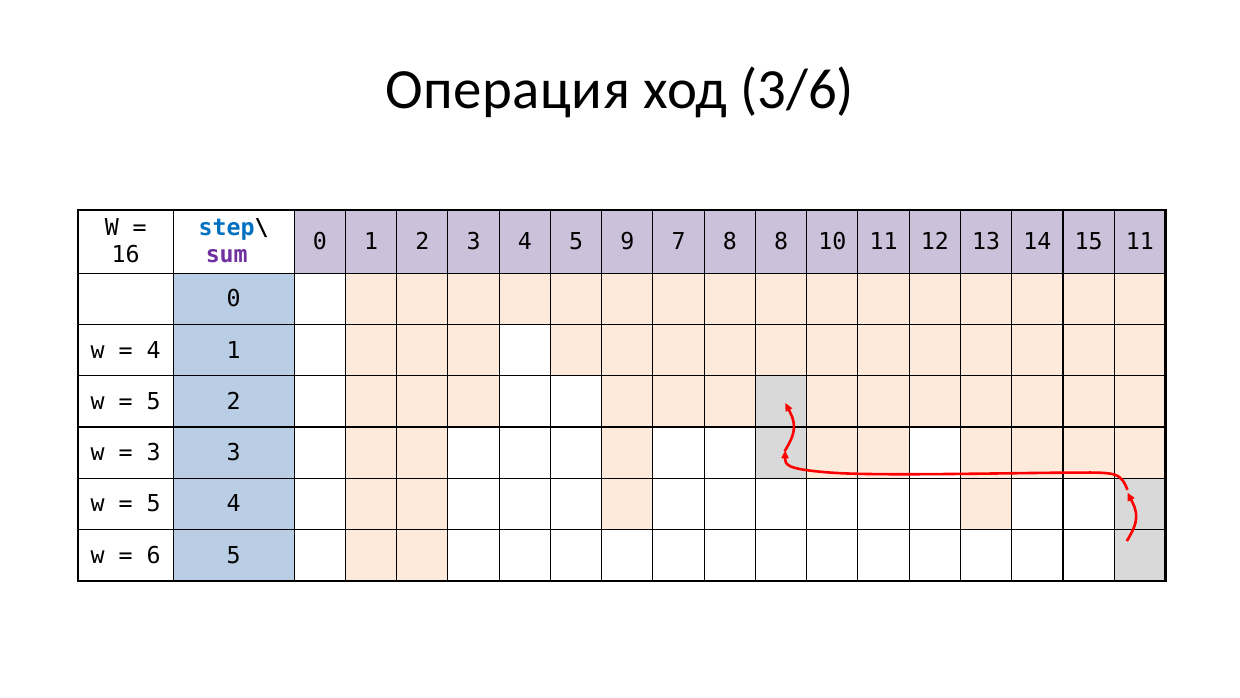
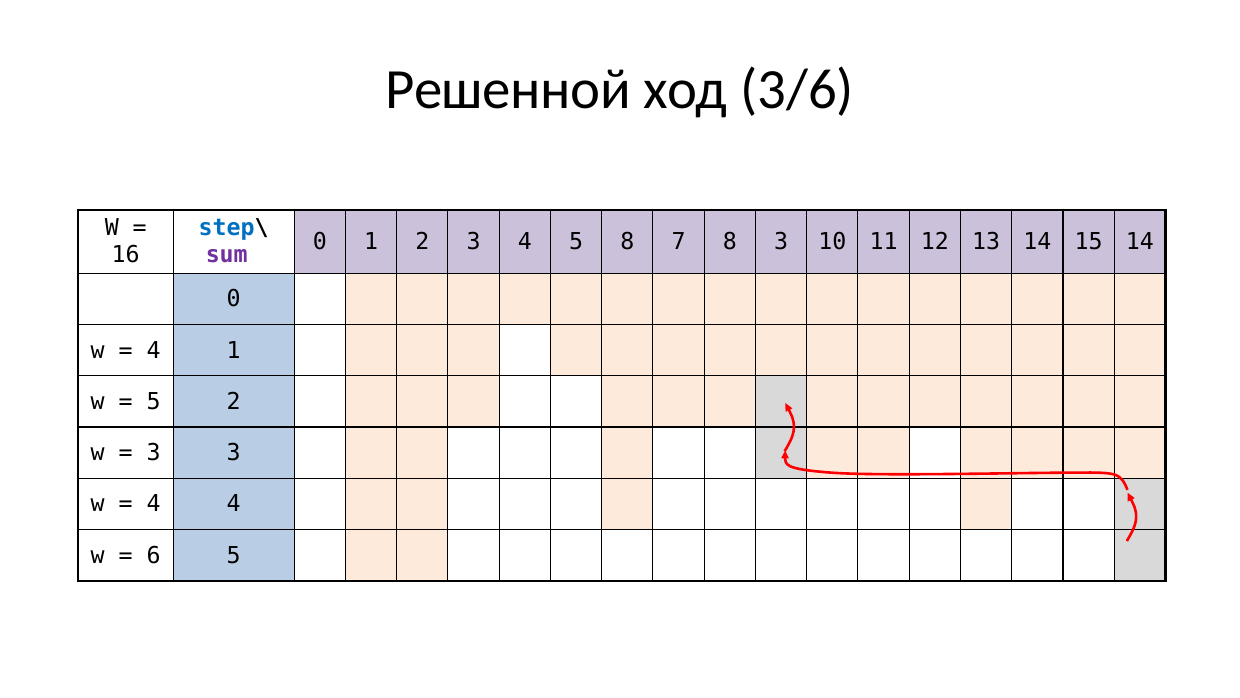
Операция: Операция -> Решенной (508, 90)
5 9: 9 -> 8 (627, 242)
8 8: 8 -> 3 (781, 242)
15 11: 11 -> 14 (1140, 242)
5: 5 -> 4 (154, 504)
